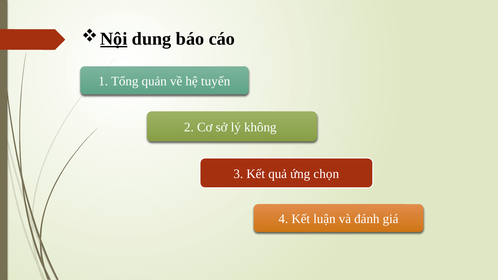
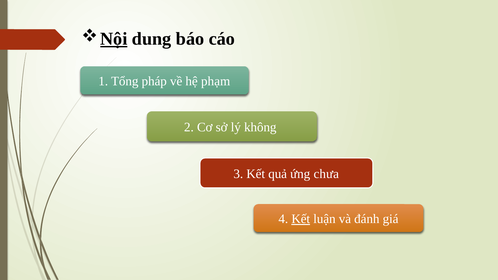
quản: quản -> pháp (154, 81)
tuyến: tuyến -> phạm (216, 81)
chọn: chọn -> chưa (326, 174)
Kết underline: none -> present (301, 219)
